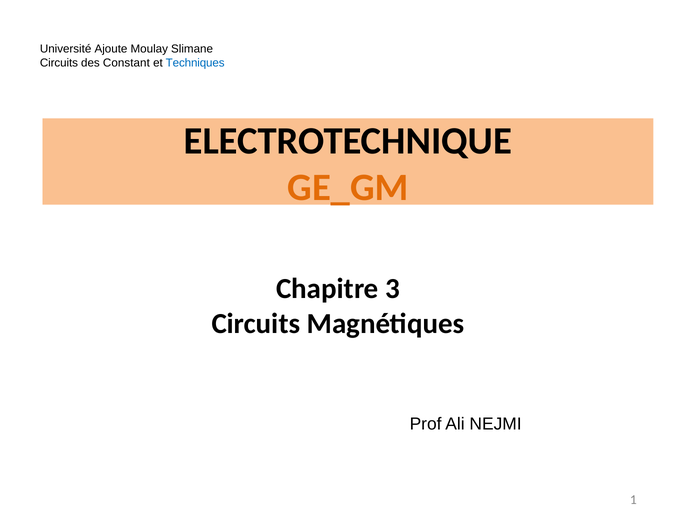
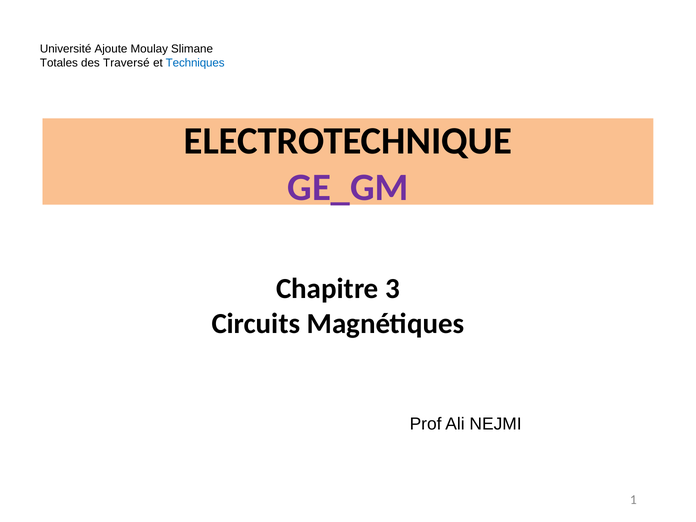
Circuits: Circuits -> Totales (59, 63)
Constant: Constant -> Traversé (126, 63)
GE_GM colour: orange -> purple (348, 187)
